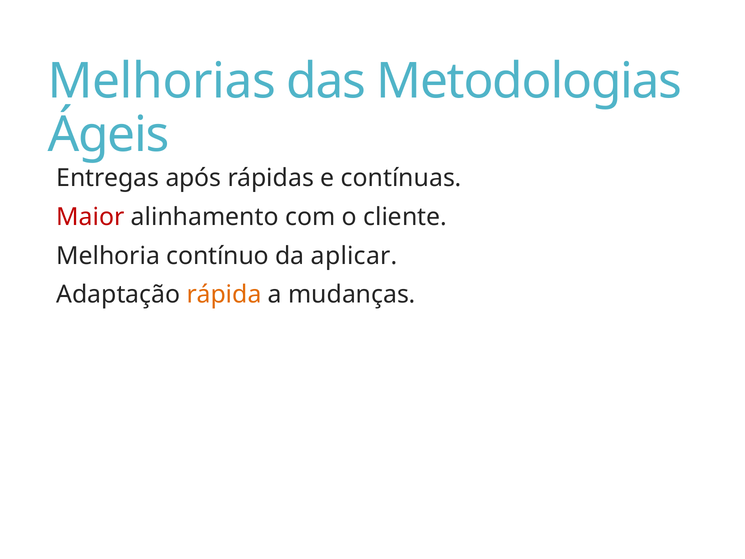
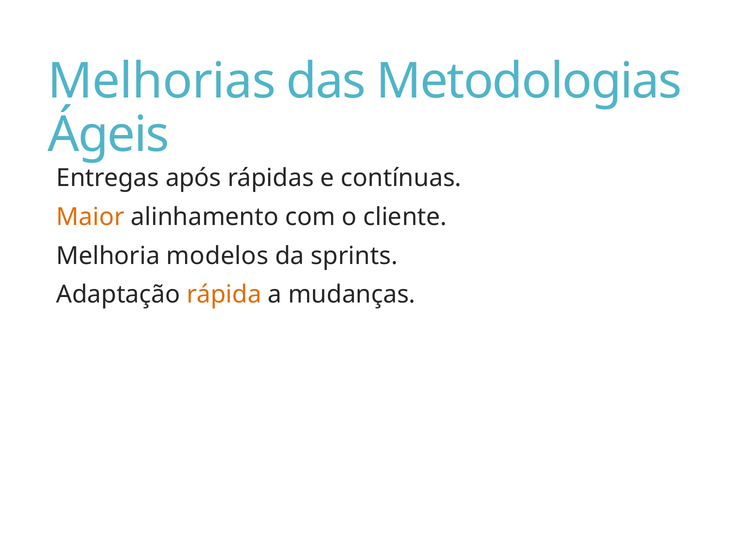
Maior colour: red -> orange (90, 217)
contínuo: contínuo -> modelos (217, 256)
aplicar: aplicar -> sprints (354, 256)
